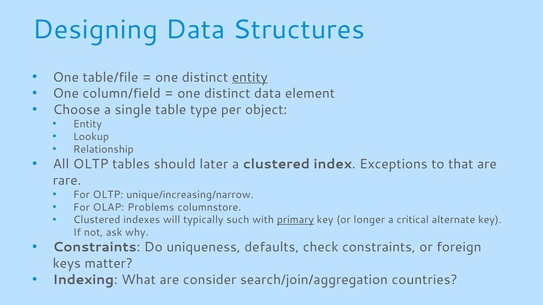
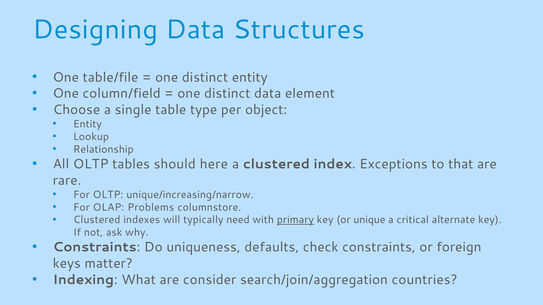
entity underline: present -> none (250, 77)
later: later -> here (214, 164)
such: such -> need (238, 220)
longer: longer -> unique (369, 220)
